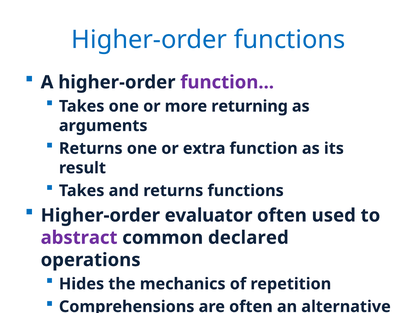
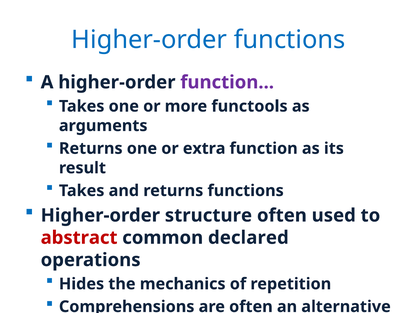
returning: returning -> functools (249, 106)
evaluator: evaluator -> structure (208, 215)
abstract colour: purple -> red (79, 238)
